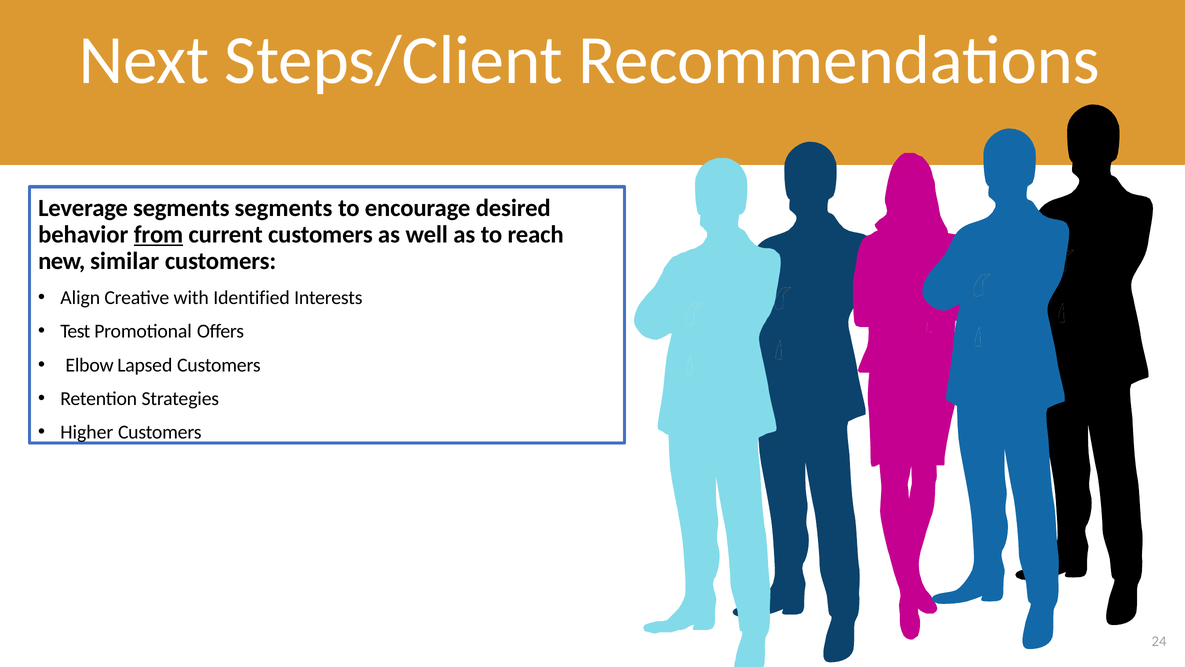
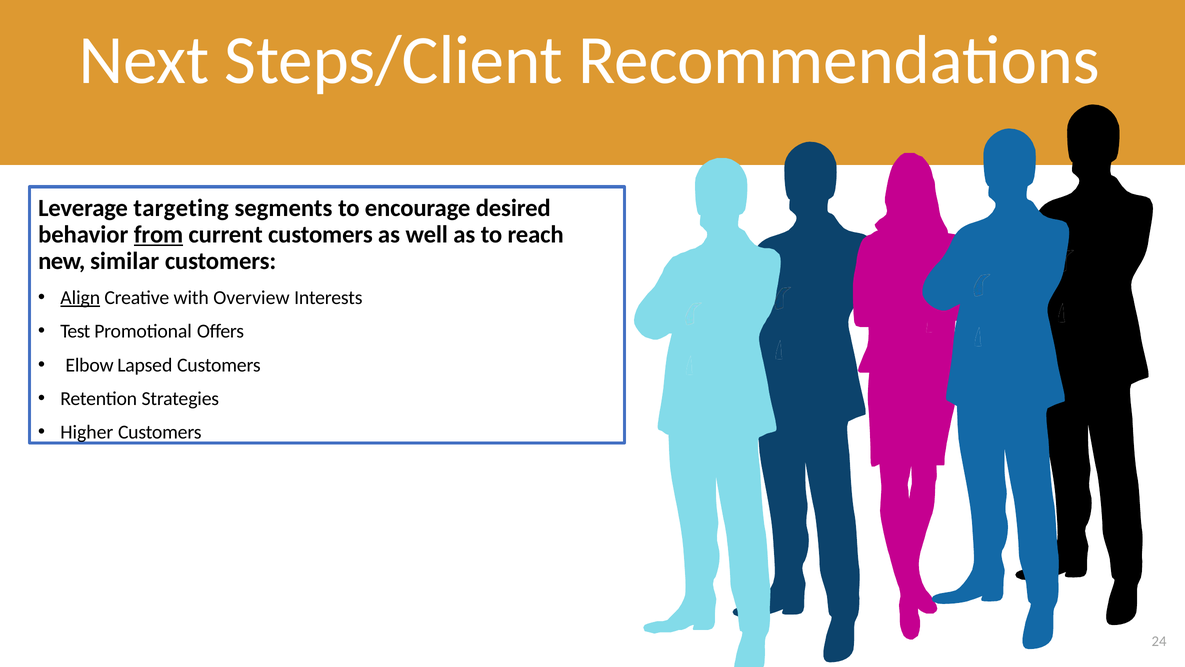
Leverage segments: segments -> targeting (181, 208)
Align underline: none -> present (80, 298)
Identified: Identified -> Overview (251, 298)
